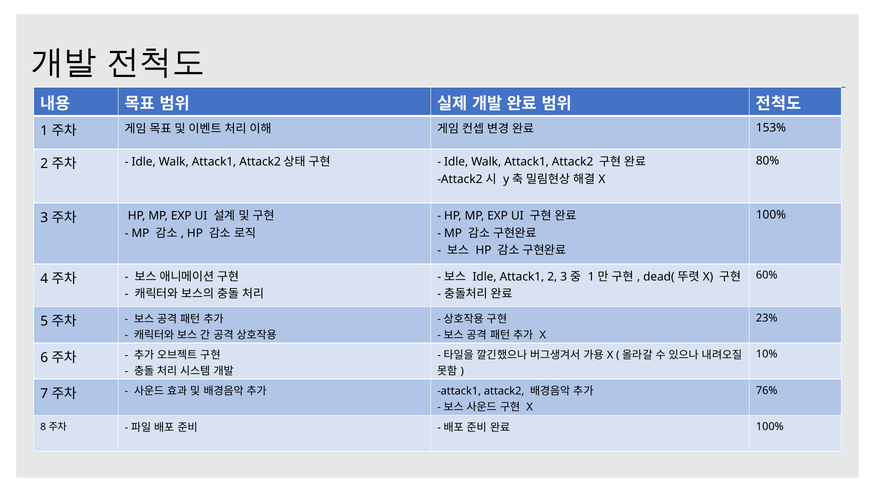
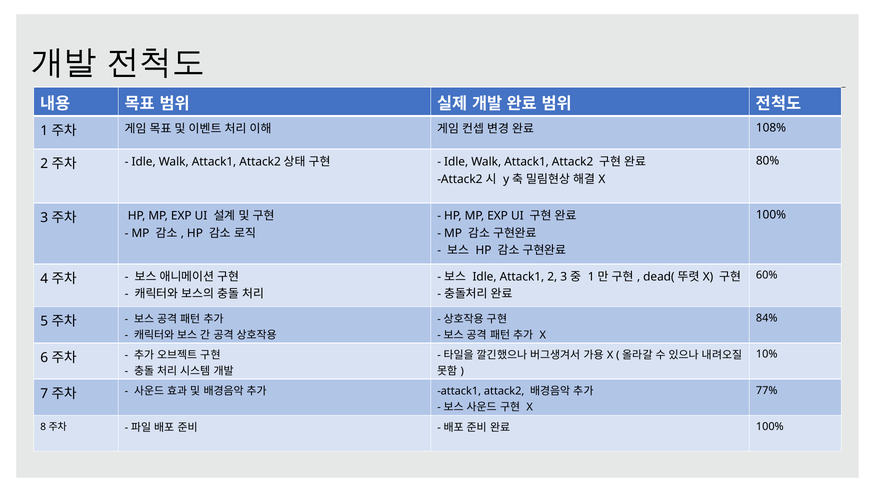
153%: 153% -> 108% (771, 128)
23%: 23% -> 84% (767, 318)
76%: 76% -> 77% (767, 391)
